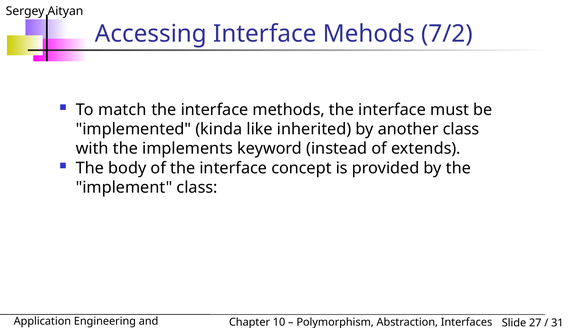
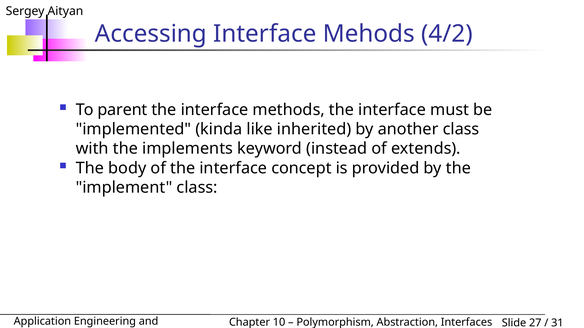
7/2: 7/2 -> 4/2 (447, 34)
match: match -> parent (122, 110)
